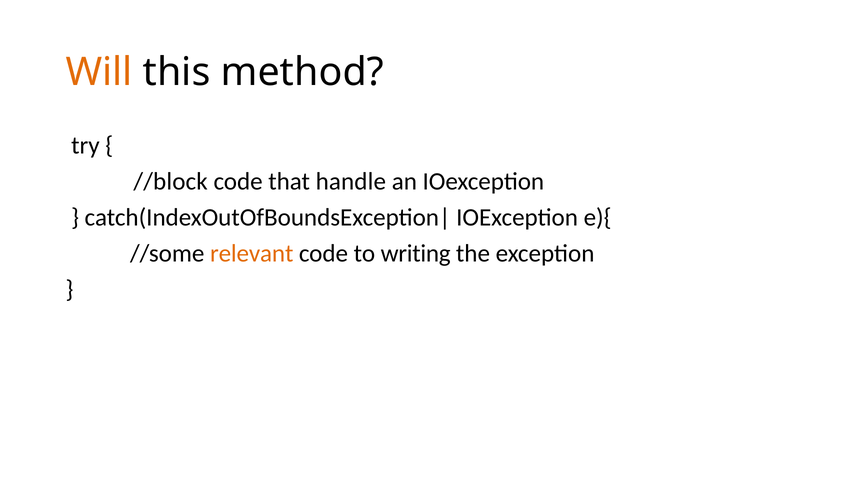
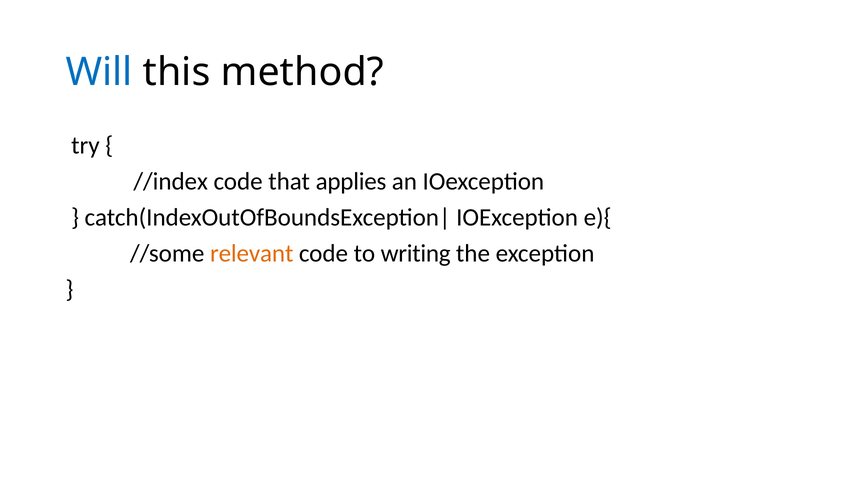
Will colour: orange -> blue (99, 72)
//block: //block -> //index (171, 181)
handle: handle -> applies (351, 181)
